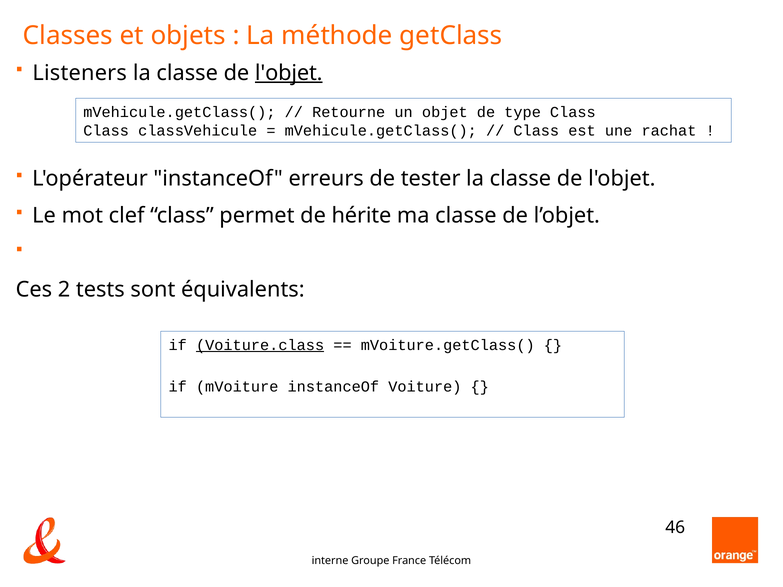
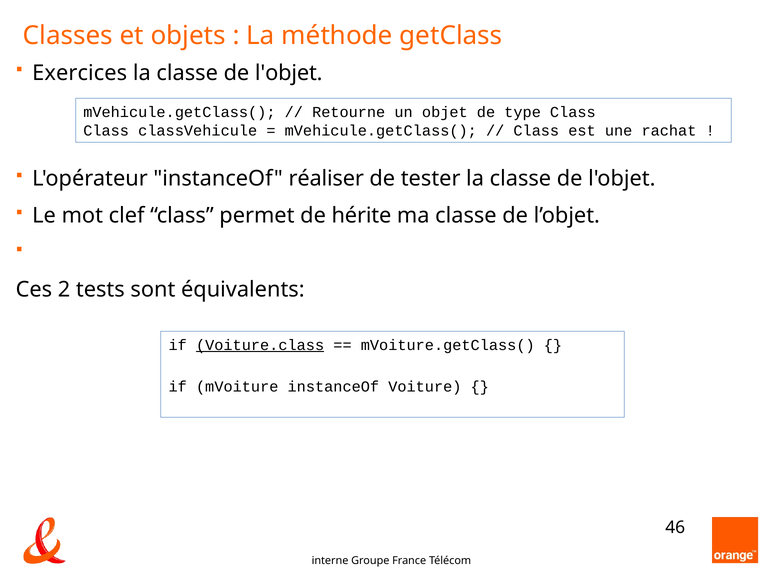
Listeners: Listeners -> Exercices (80, 73)
l'objet underline: present -> none (289, 73)
erreurs: erreurs -> réaliser (326, 179)
